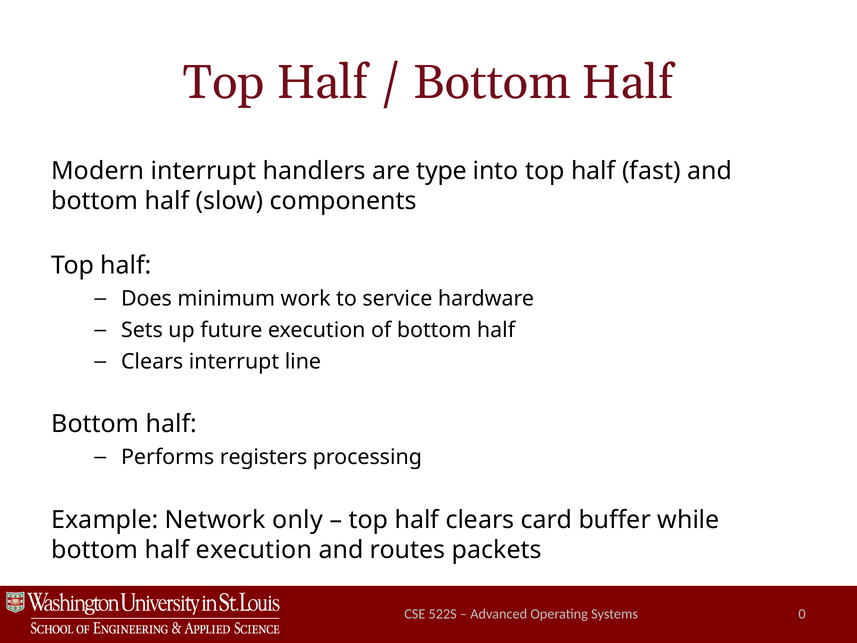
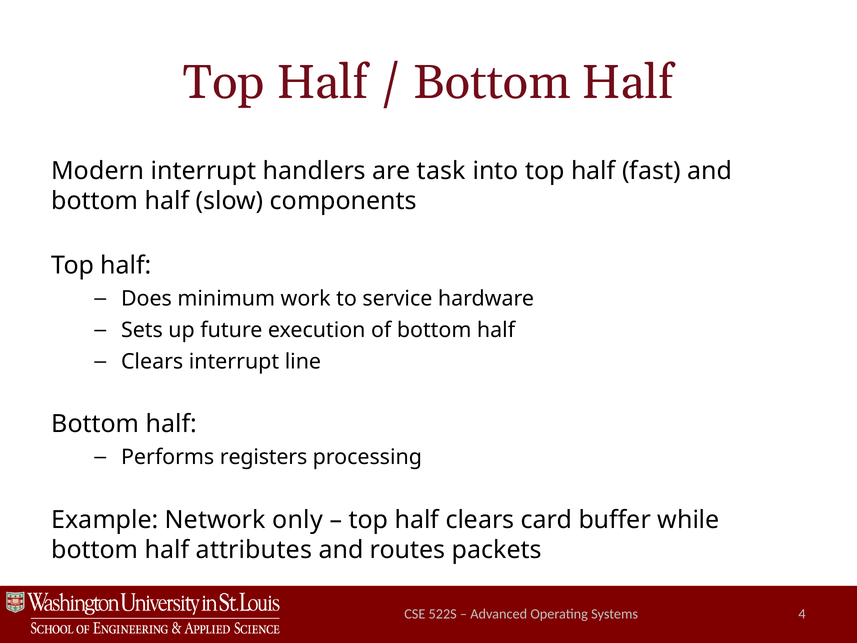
type: type -> task (441, 171)
half execution: execution -> attributes (254, 550)
0: 0 -> 4 (802, 614)
